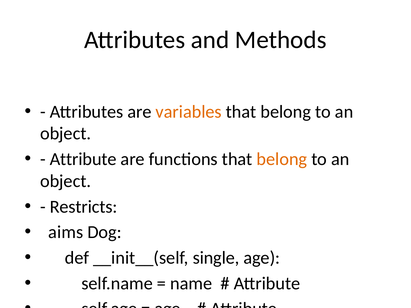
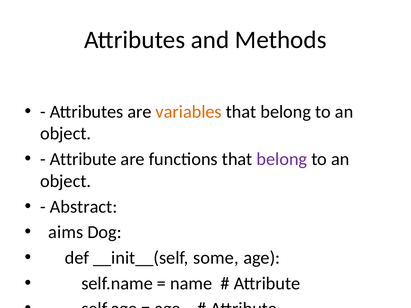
belong colour: orange -> purple (282, 159)
Restricts: Restricts -> Abstract (84, 207)
single: single -> some (216, 258)
